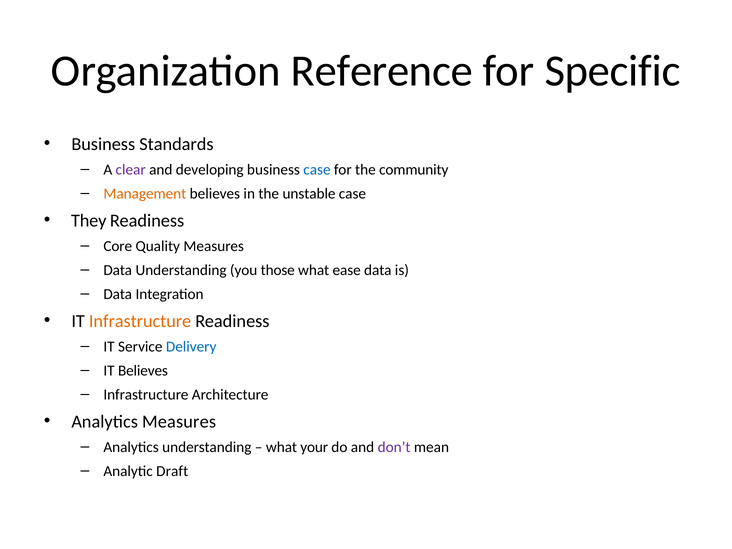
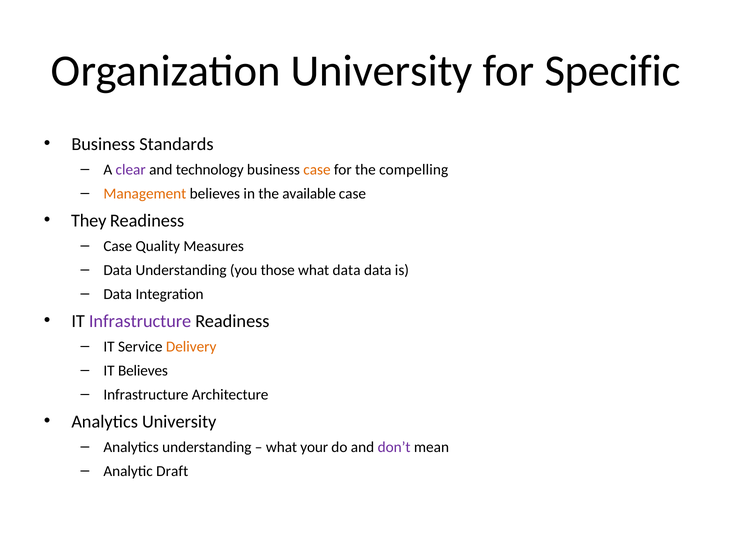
Organization Reference: Reference -> University (382, 71)
developing: developing -> technology (210, 170)
case colour: blue -> orange (317, 170)
community: community -> compelling (414, 170)
unstable: unstable -> available (309, 194)
Core: Core -> Case (118, 246)
what ease: ease -> data (347, 270)
Infrastructure colour: orange -> purple (140, 321)
Delivery colour: blue -> orange (191, 347)
Analytics Measures: Measures -> University (179, 421)
